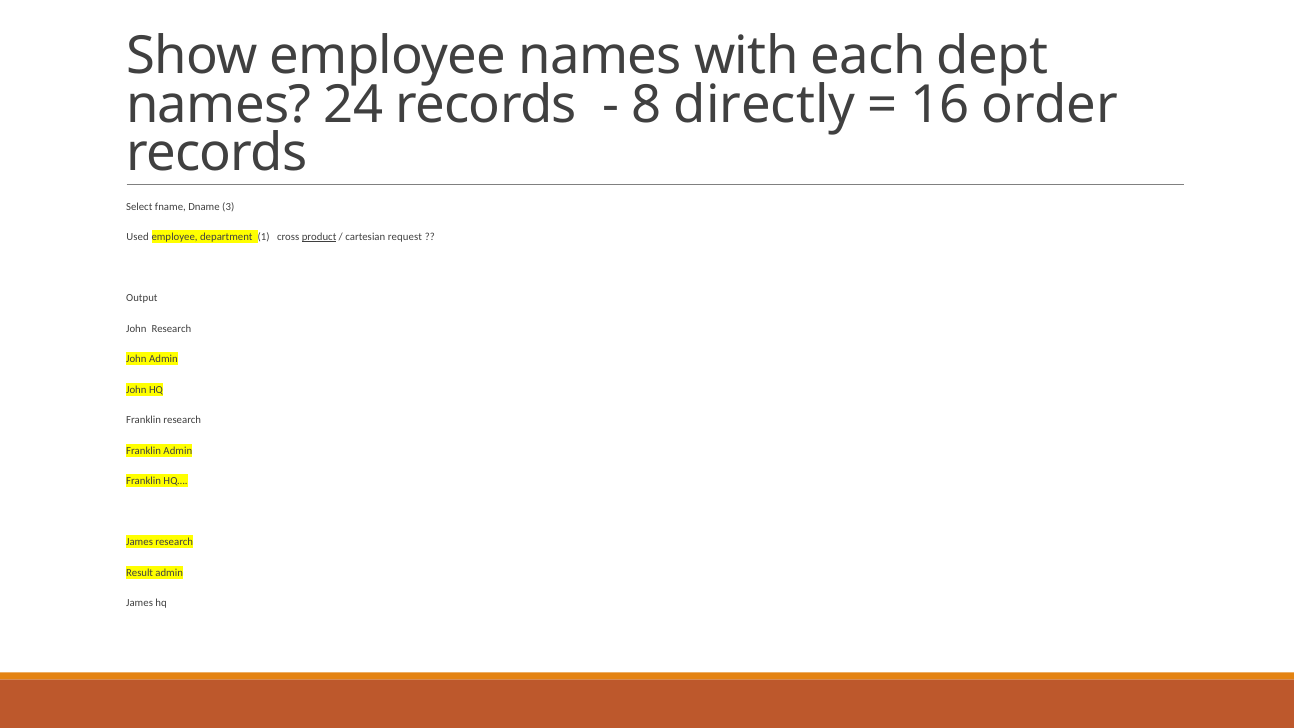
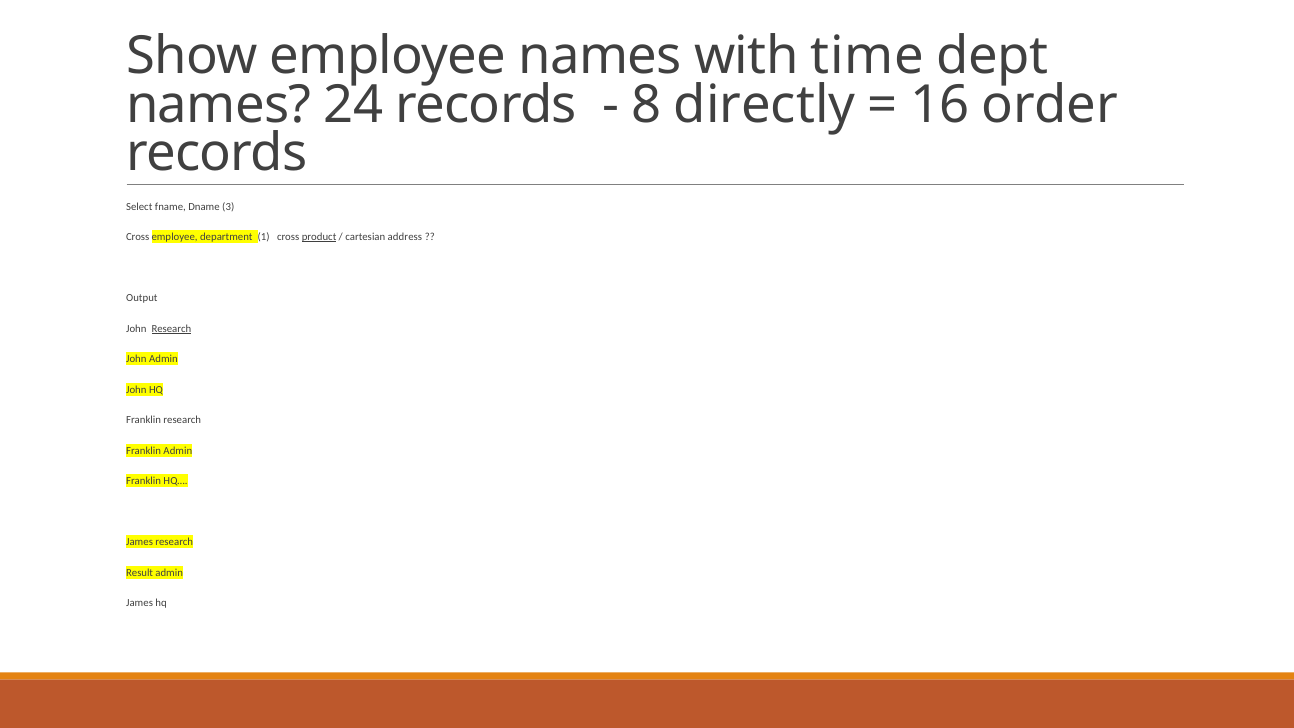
each: each -> time (867, 56)
Used: Used -> Cross (138, 237)
request: request -> address (405, 237)
Research underline: none -> present (171, 328)
